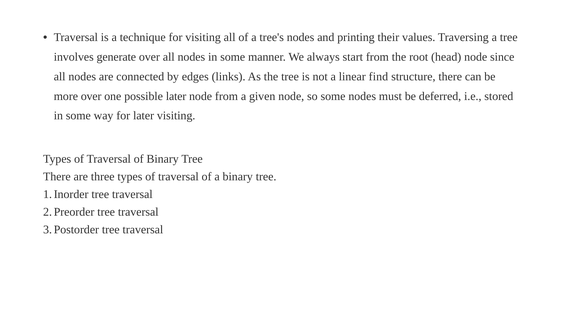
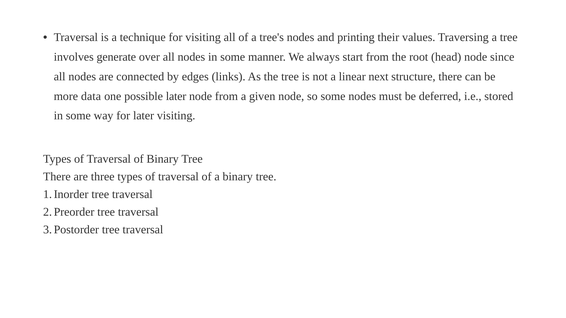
find: find -> next (379, 77)
more over: over -> data (91, 96)
